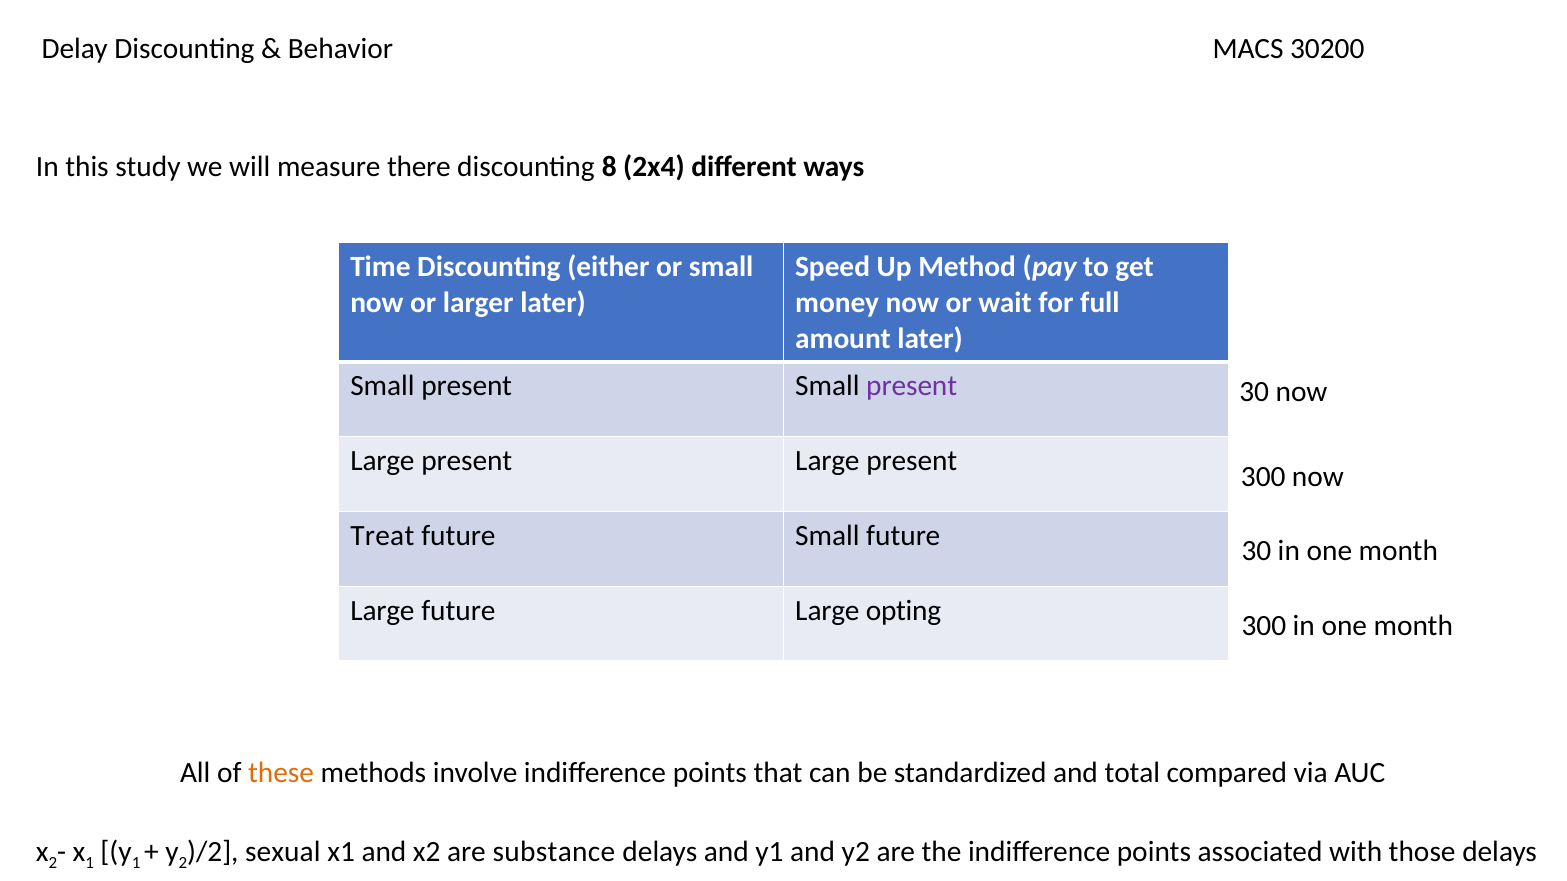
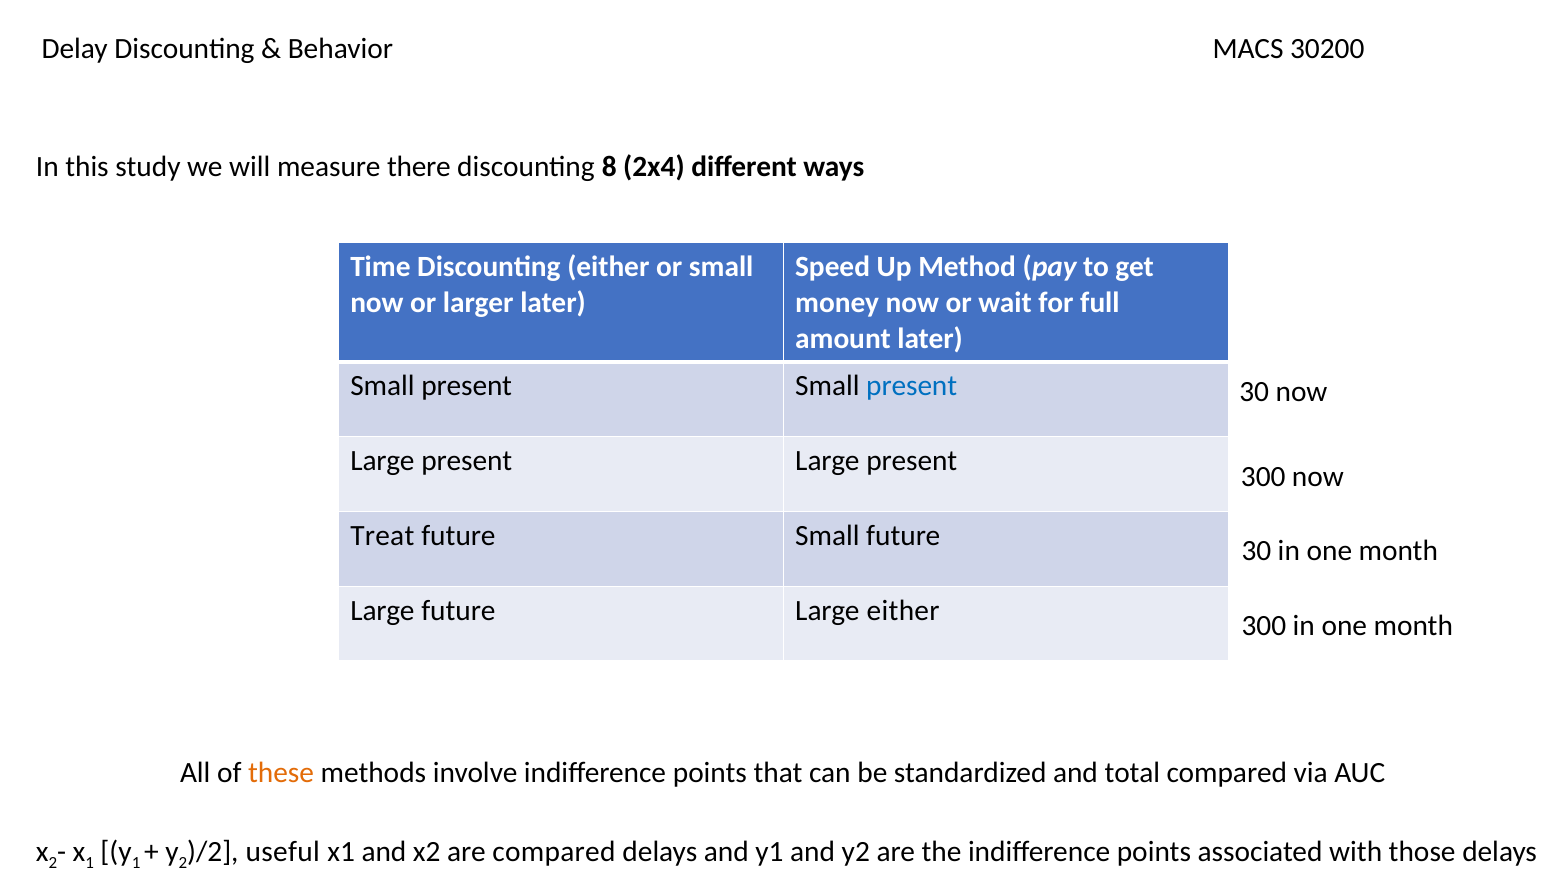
present colour: purple -> blue (912, 386)
Large opting: opting -> either (903, 611)
sexual: sexual -> useful (283, 852)
are substance: substance -> compared (554, 852)
